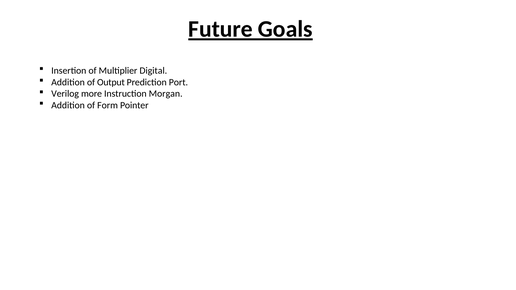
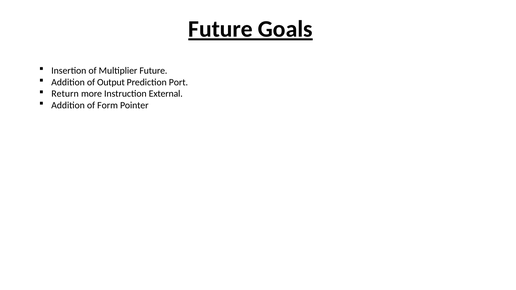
Multiplier Digital: Digital -> Future (153, 71)
Verilog: Verilog -> Return (65, 94)
Morgan: Morgan -> External (166, 94)
